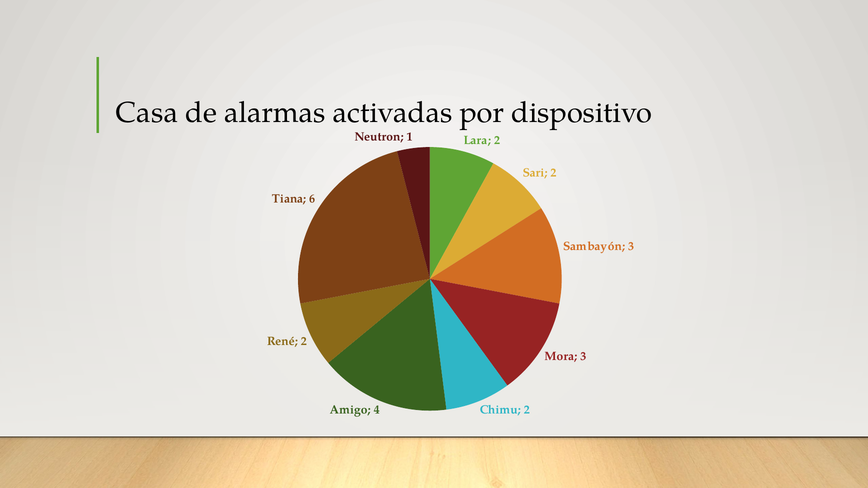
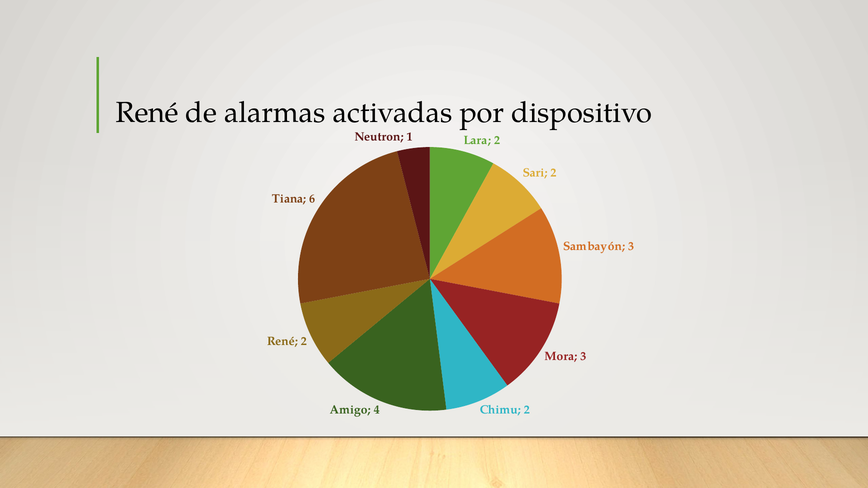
Casa: Casa -> René (147, 113)
